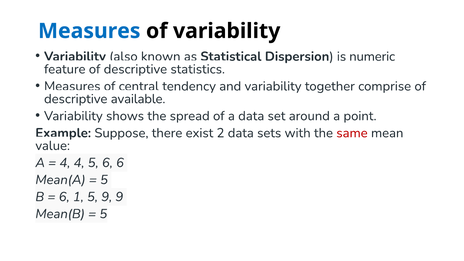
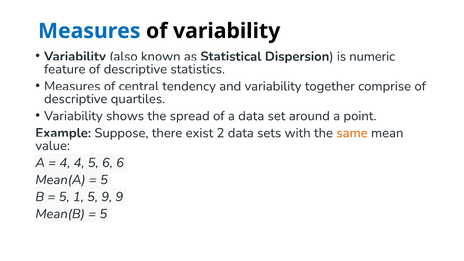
available: available -> quartiles (138, 99)
same colour: red -> orange (352, 133)
6: 6 -> 5 (64, 197)
